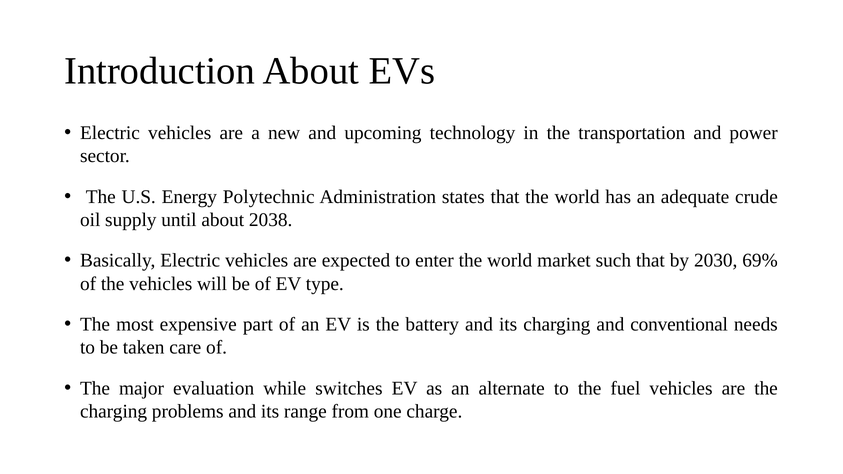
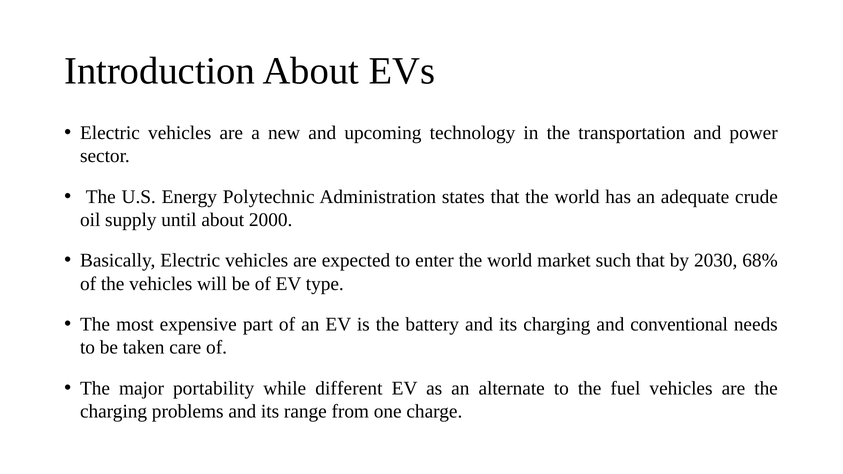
2038: 2038 -> 2000 (271, 220)
69%: 69% -> 68% (760, 261)
evaluation: evaluation -> portability (214, 388)
switches: switches -> different (349, 388)
